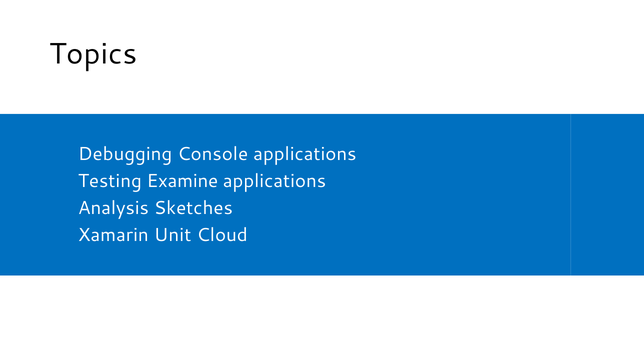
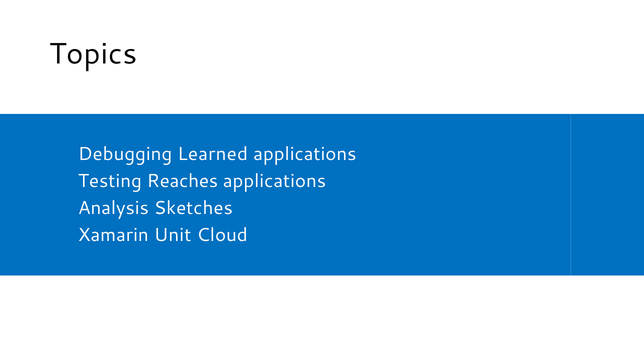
Console: Console -> Learned (213, 154)
Examine: Examine -> Reaches (182, 181)
